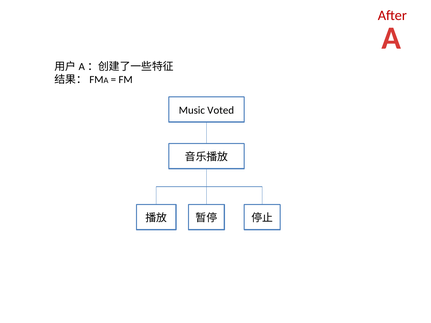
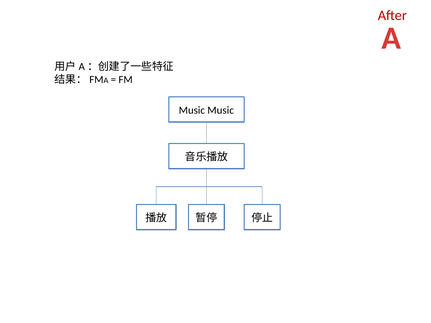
Music Voted: Voted -> Music (221, 110)
